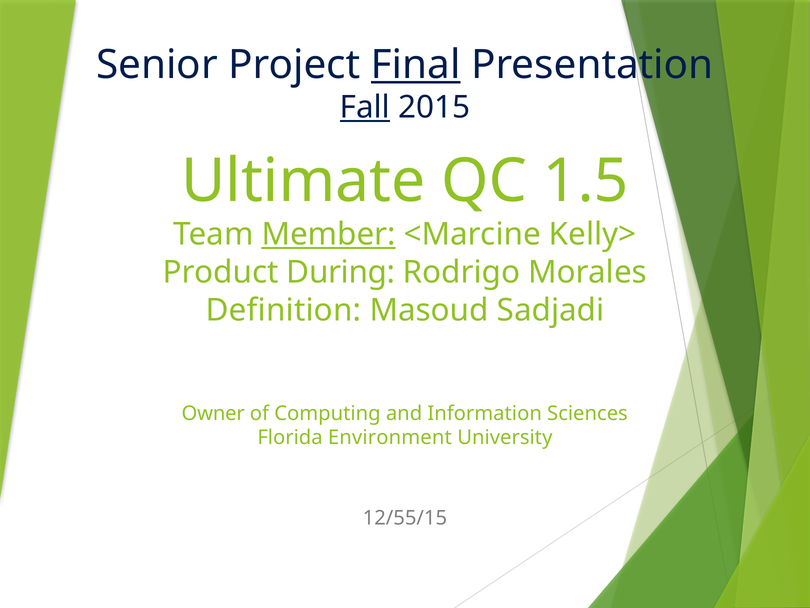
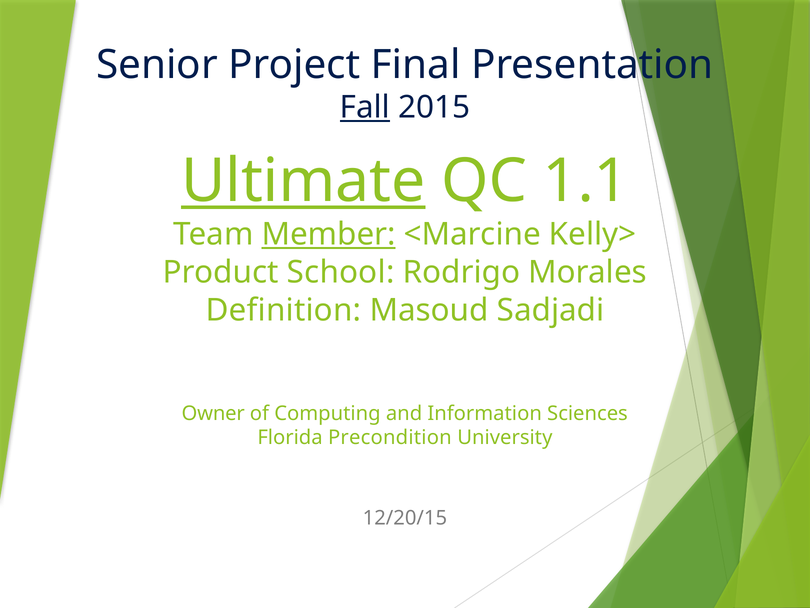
Final underline: present -> none (416, 65)
Ultimate underline: none -> present (303, 181)
1.5: 1.5 -> 1.1 (586, 181)
During: During -> School (341, 272)
Environment: Environment -> Precondition (390, 437)
12/55/15: 12/55/15 -> 12/20/15 (405, 518)
